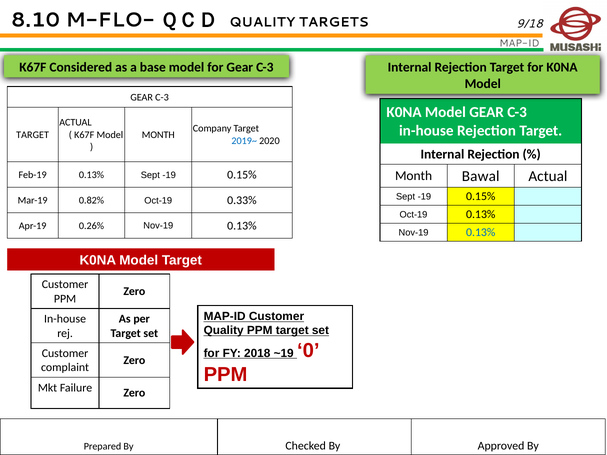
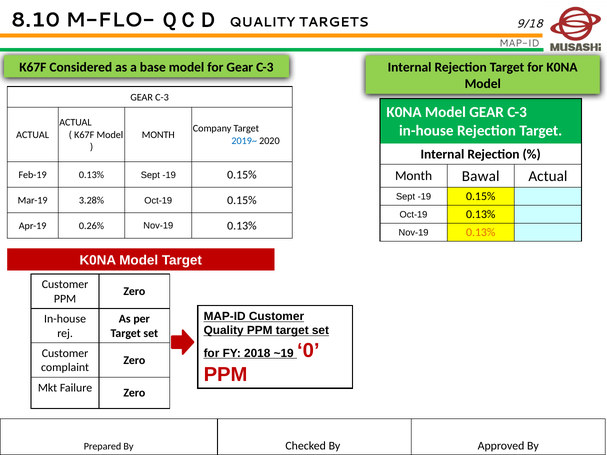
TARGET: TARGET -> ACTUAL (33, 135)
0.82%: 0.82% -> 3.28% (92, 201)
Oct-19 0.33%: 0.33% -> 0.15% (242, 201)
0.13% colour: blue -> orange (481, 233)
